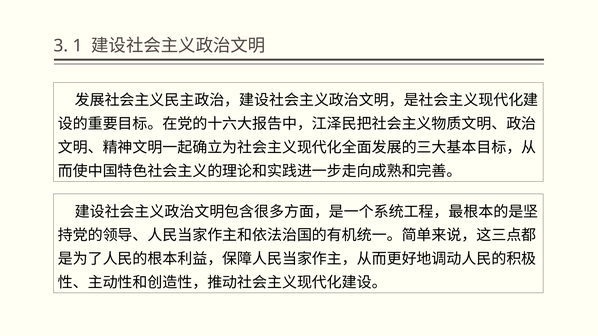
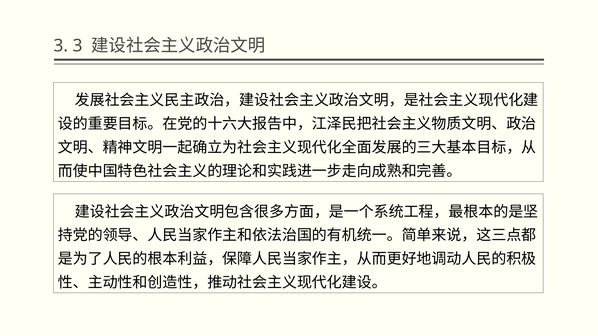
3 1: 1 -> 3 (78, 46)
